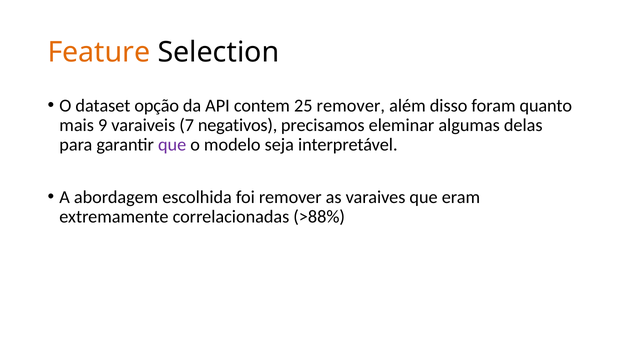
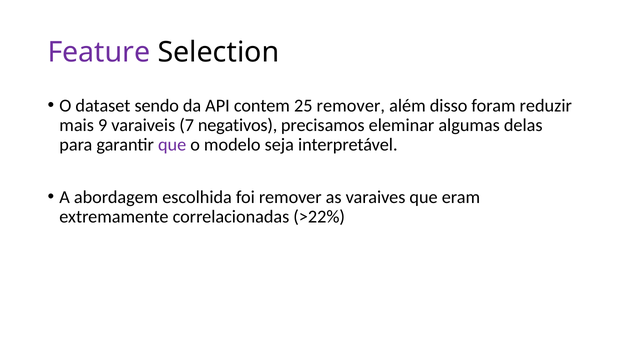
Feature colour: orange -> purple (99, 53)
opção: opção -> sendo (157, 106)
quanto: quanto -> reduzir (546, 106)
>88%: >88% -> >22% (319, 217)
